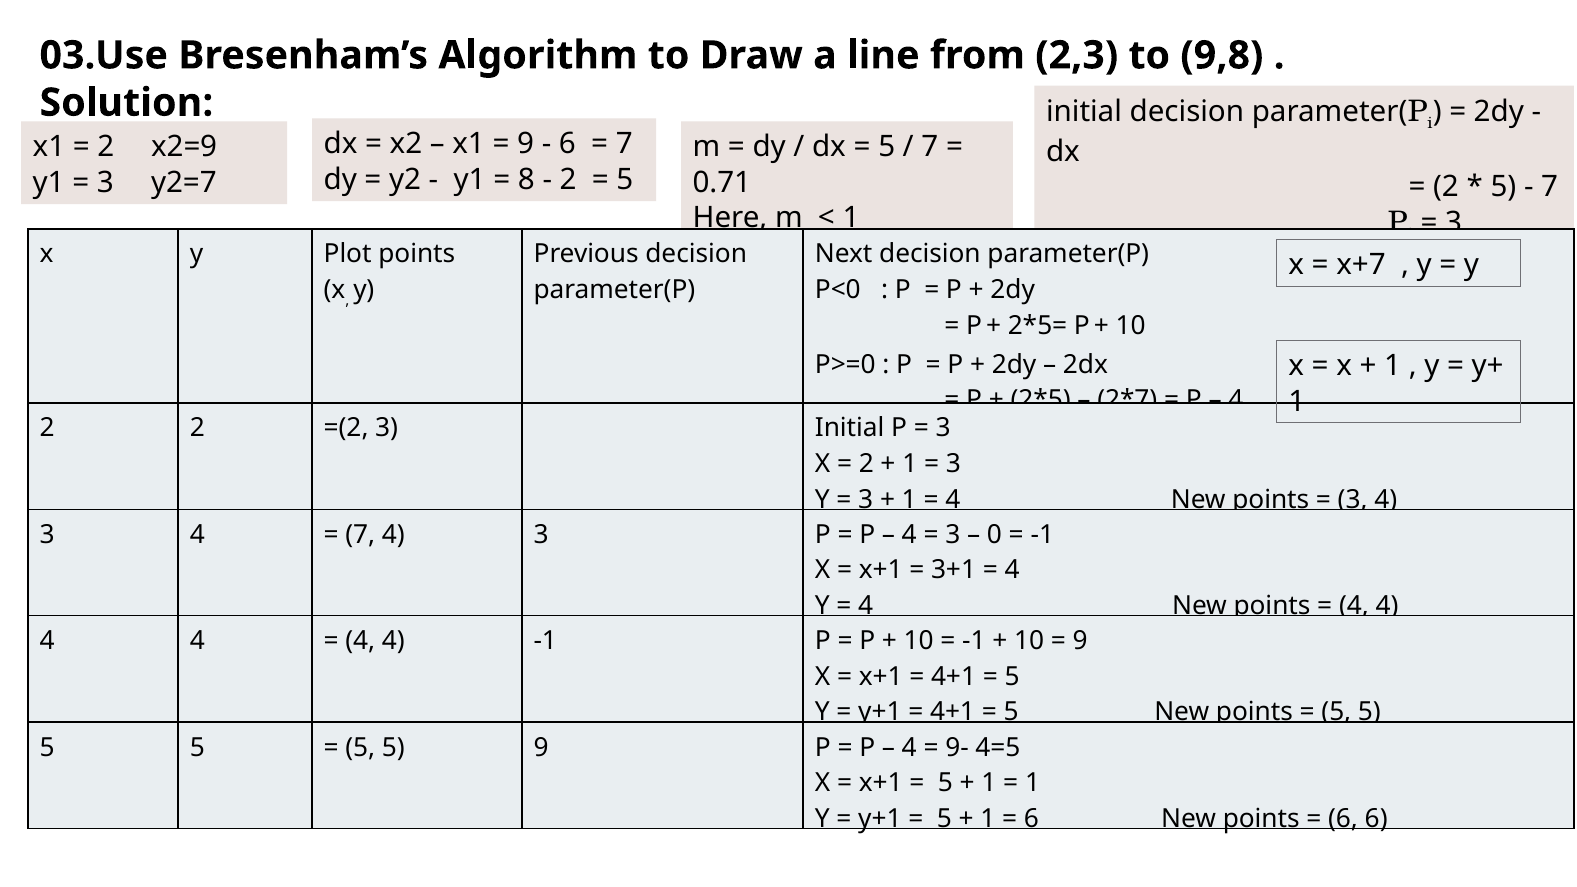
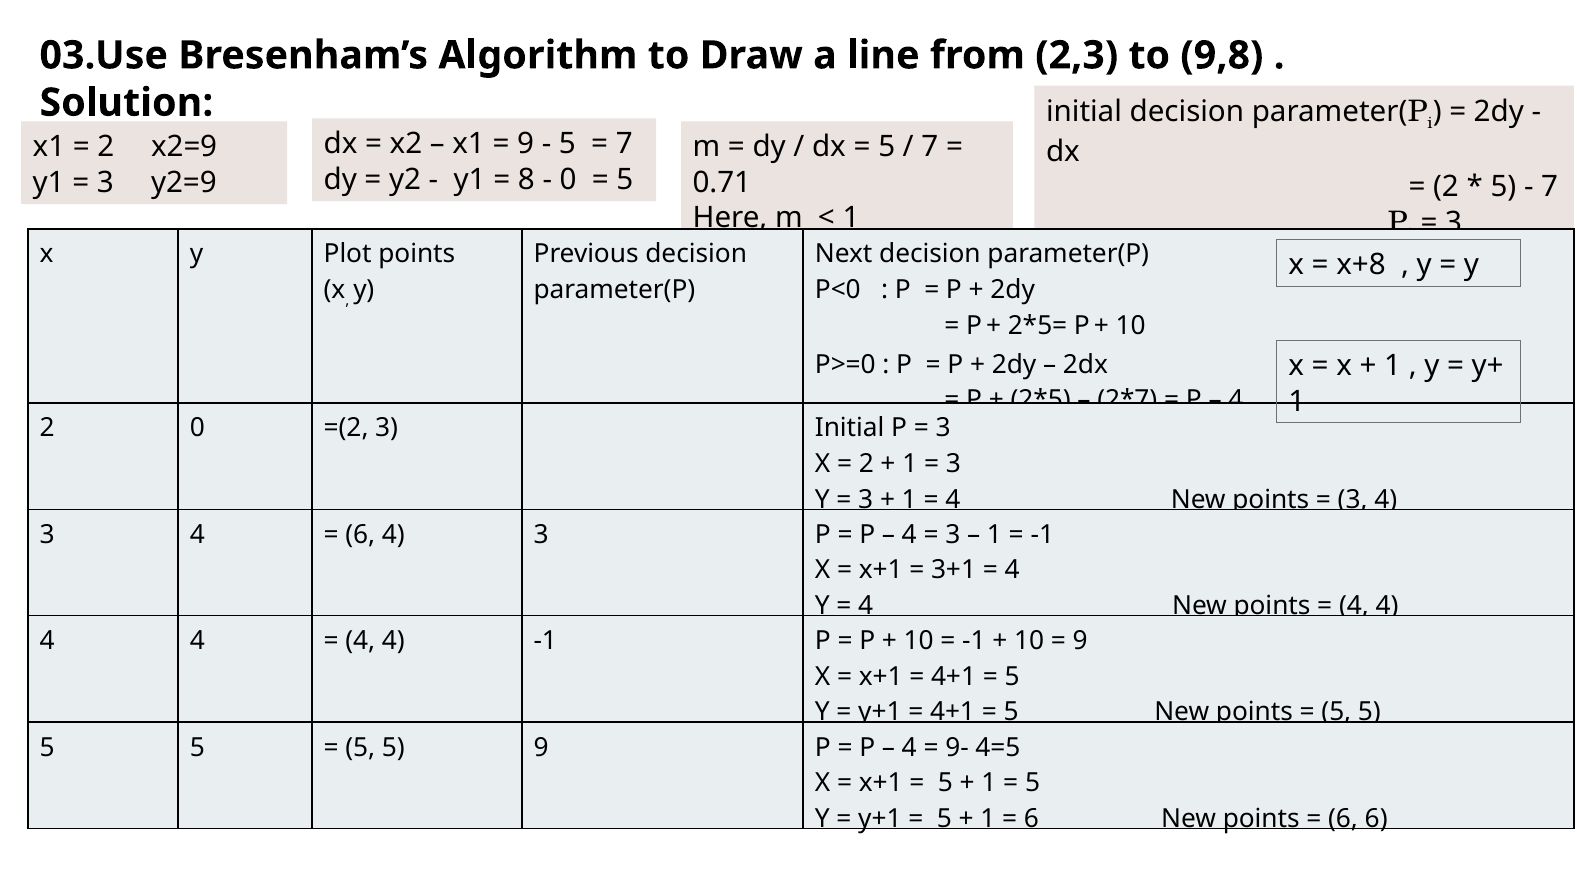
6: 6 -> 5 (567, 144)
2: 2 -> 0 (568, 180)
y2=7: y2=7 -> y2=9 (184, 183)
x+7: x+7 -> x+8 (1361, 265)
2 2: 2 -> 0 (197, 428)
7: 7 -> 6 (360, 535)
0: 0 -> 1 (994, 535)
1: 1 -> 5 (1033, 783)
